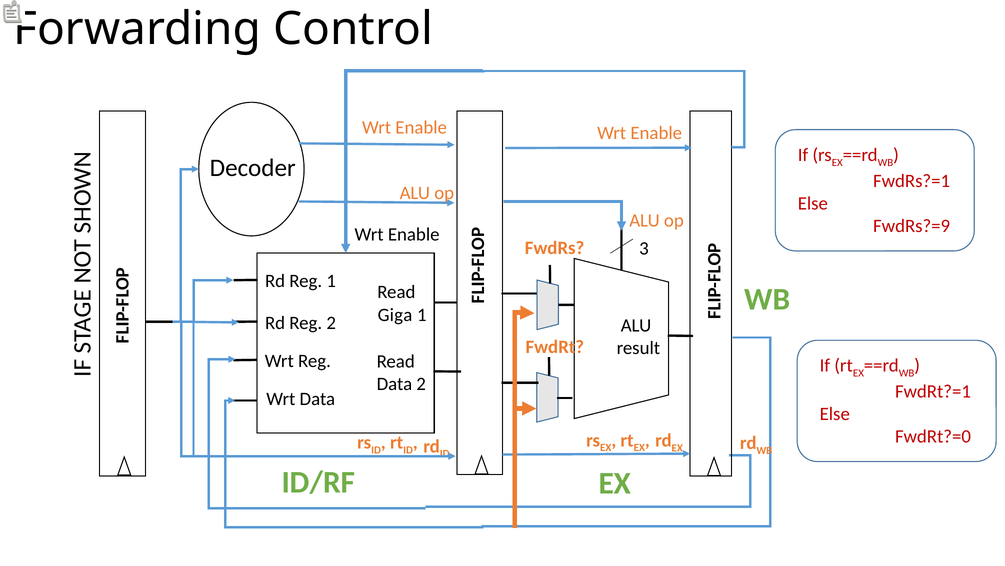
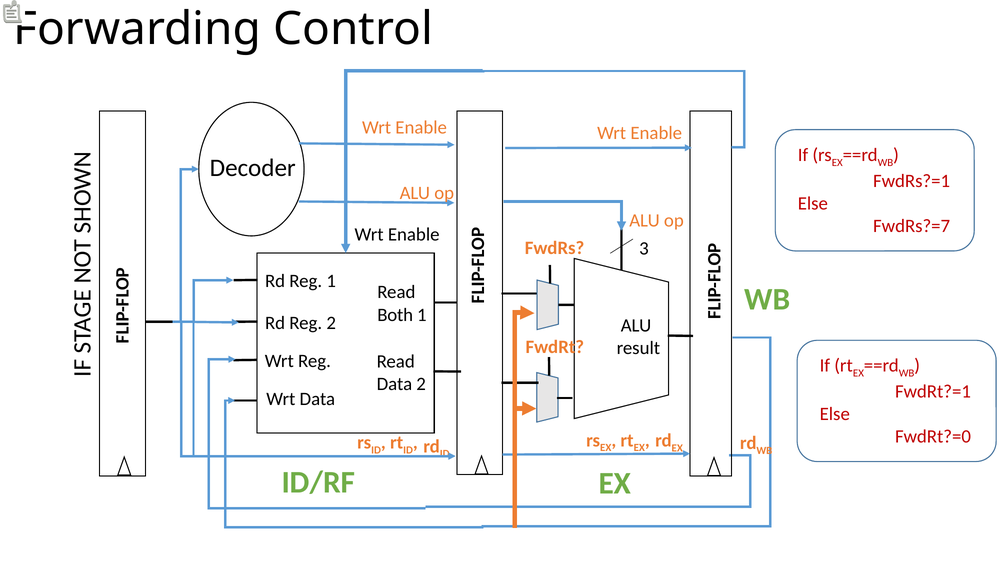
FwdRs?=9: FwdRs?=9 -> FwdRs?=7 (912, 226)
Giga: Giga -> Both (395, 314)
